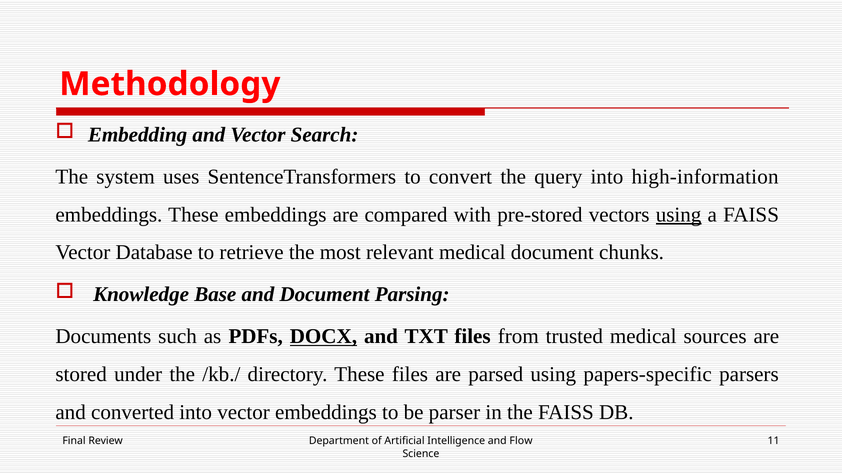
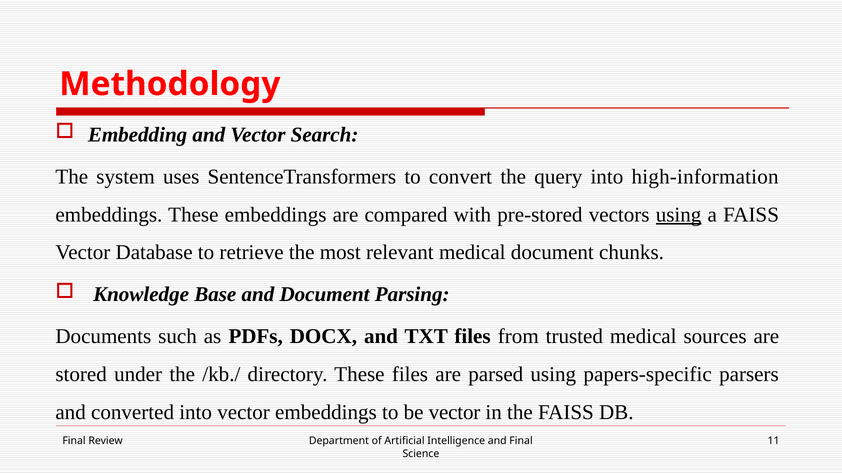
DOCX underline: present -> none (323, 337)
be parser: parser -> vector (455, 413)
and Flow: Flow -> Final (521, 442)
